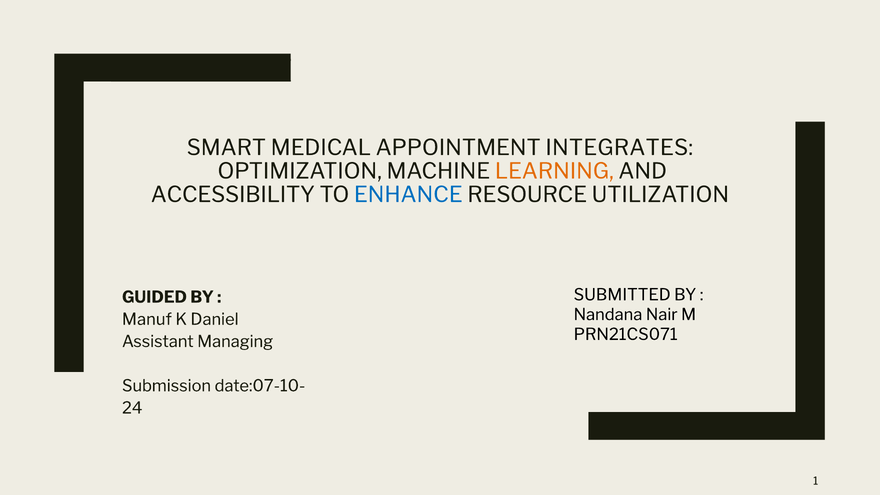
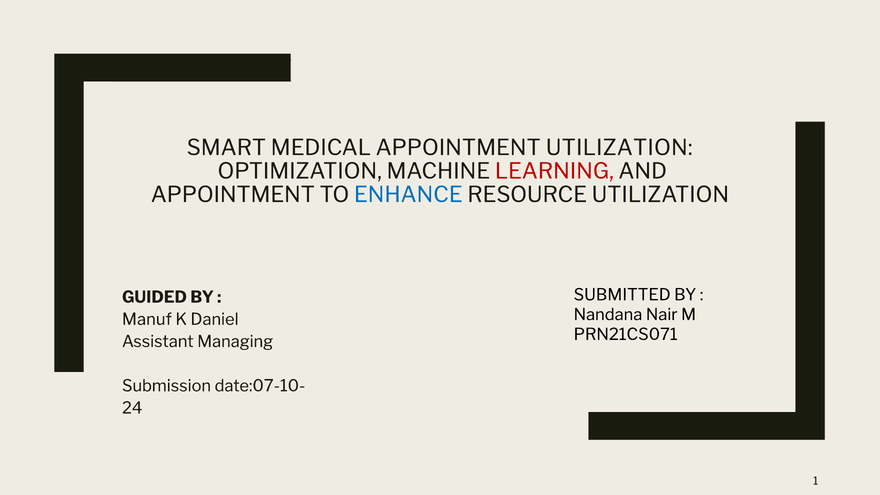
APPOINTMENT INTEGRATES: INTEGRATES -> UTILIZATION (619, 148)
LEARNING colour: orange -> red (554, 171)
ACCESSIBILITY: ACCESSIBILITY -> APPOINTMENT (233, 195)
